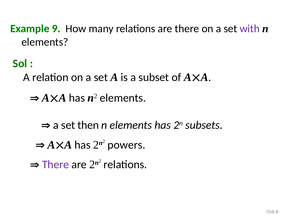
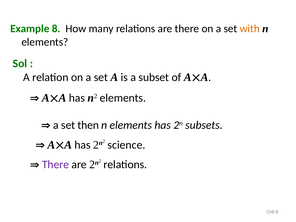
9: 9 -> 8 (56, 29)
with colour: purple -> orange (250, 29)
powers: powers -> science (126, 145)
